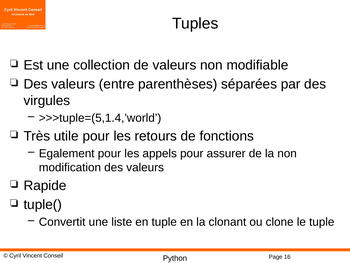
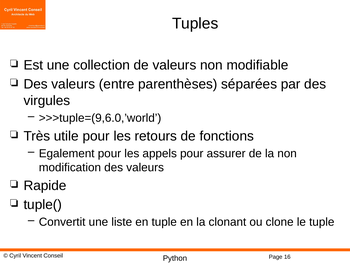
>>>tuple=(5,1.4,’world: >>>tuple=(5,1.4,’world -> >>>tuple=(9,6.0,’world (100, 118)
